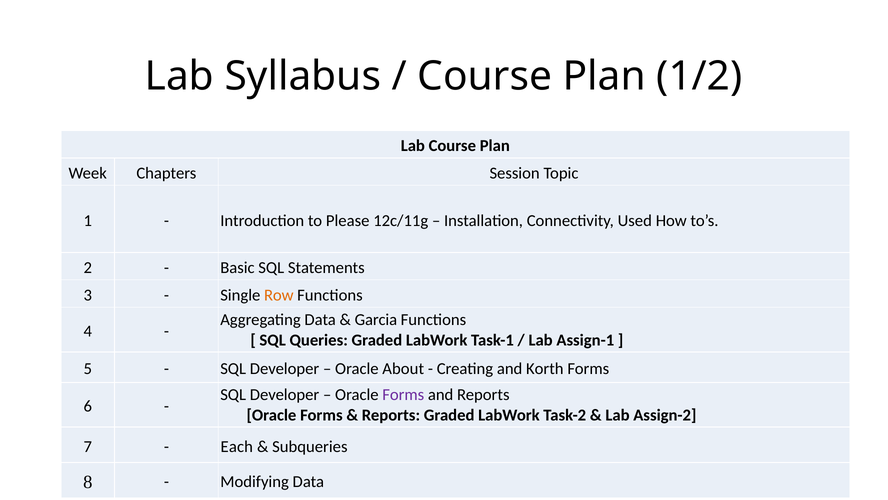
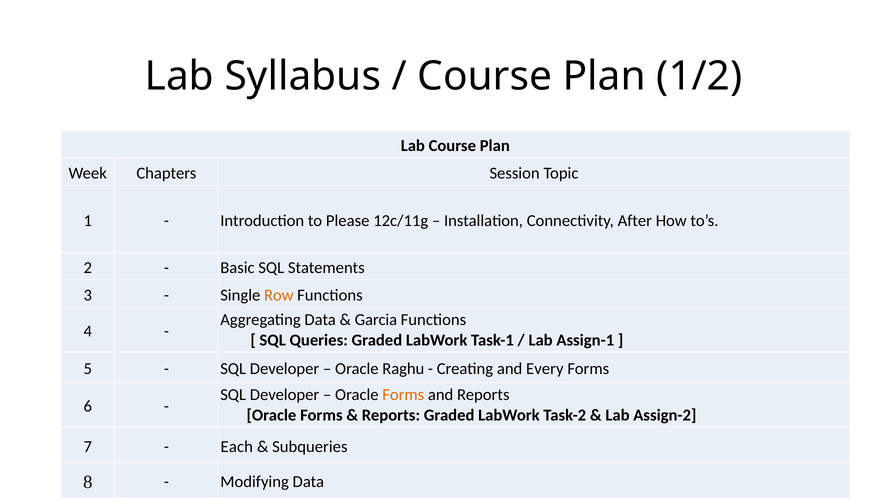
Used: Used -> After (635, 220)
About: About -> Raghu (403, 369)
Korth: Korth -> Every (545, 369)
Forms colour: purple -> orange (403, 394)
